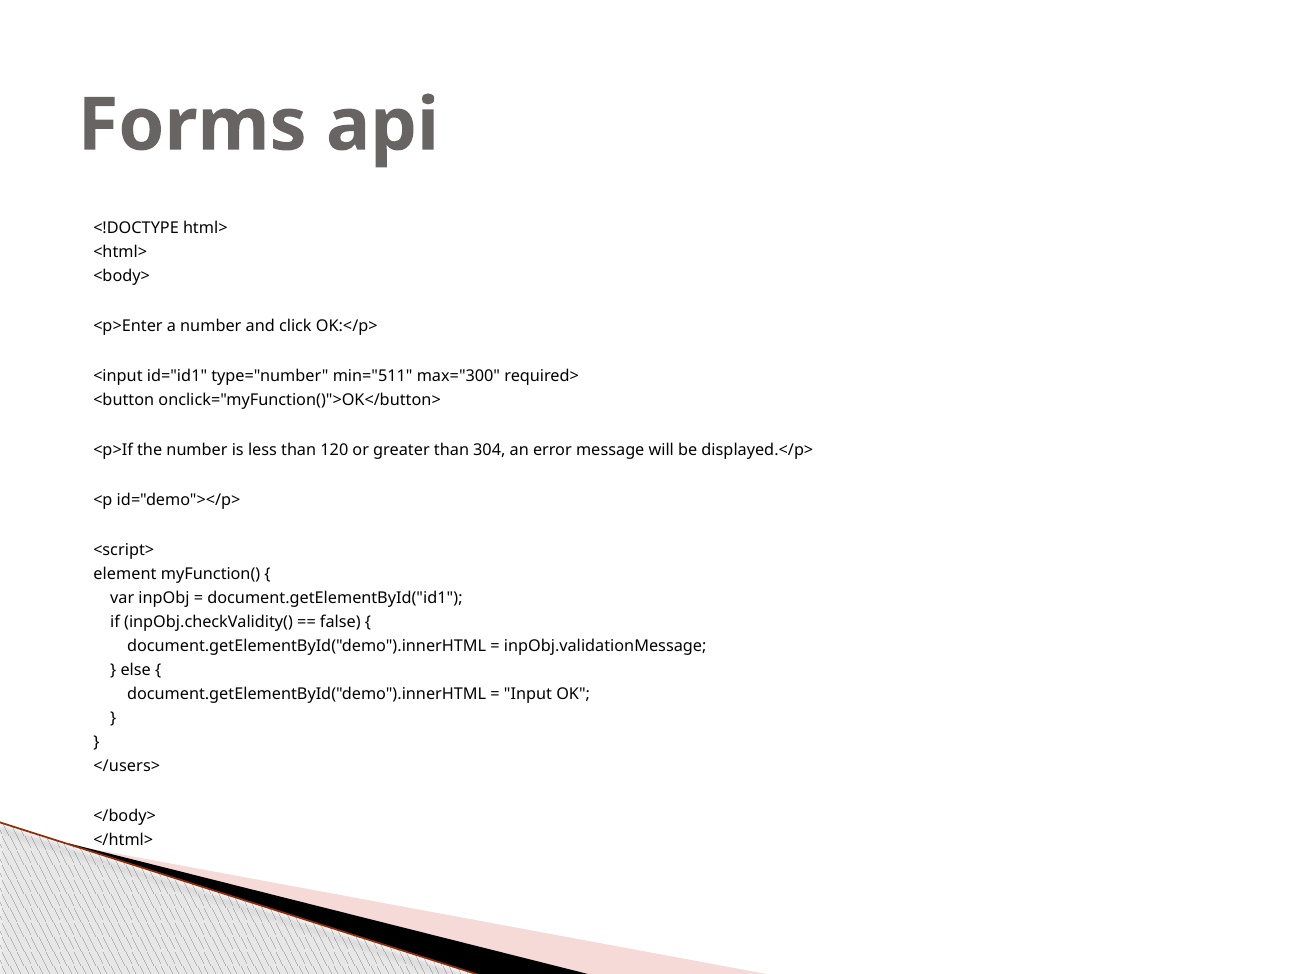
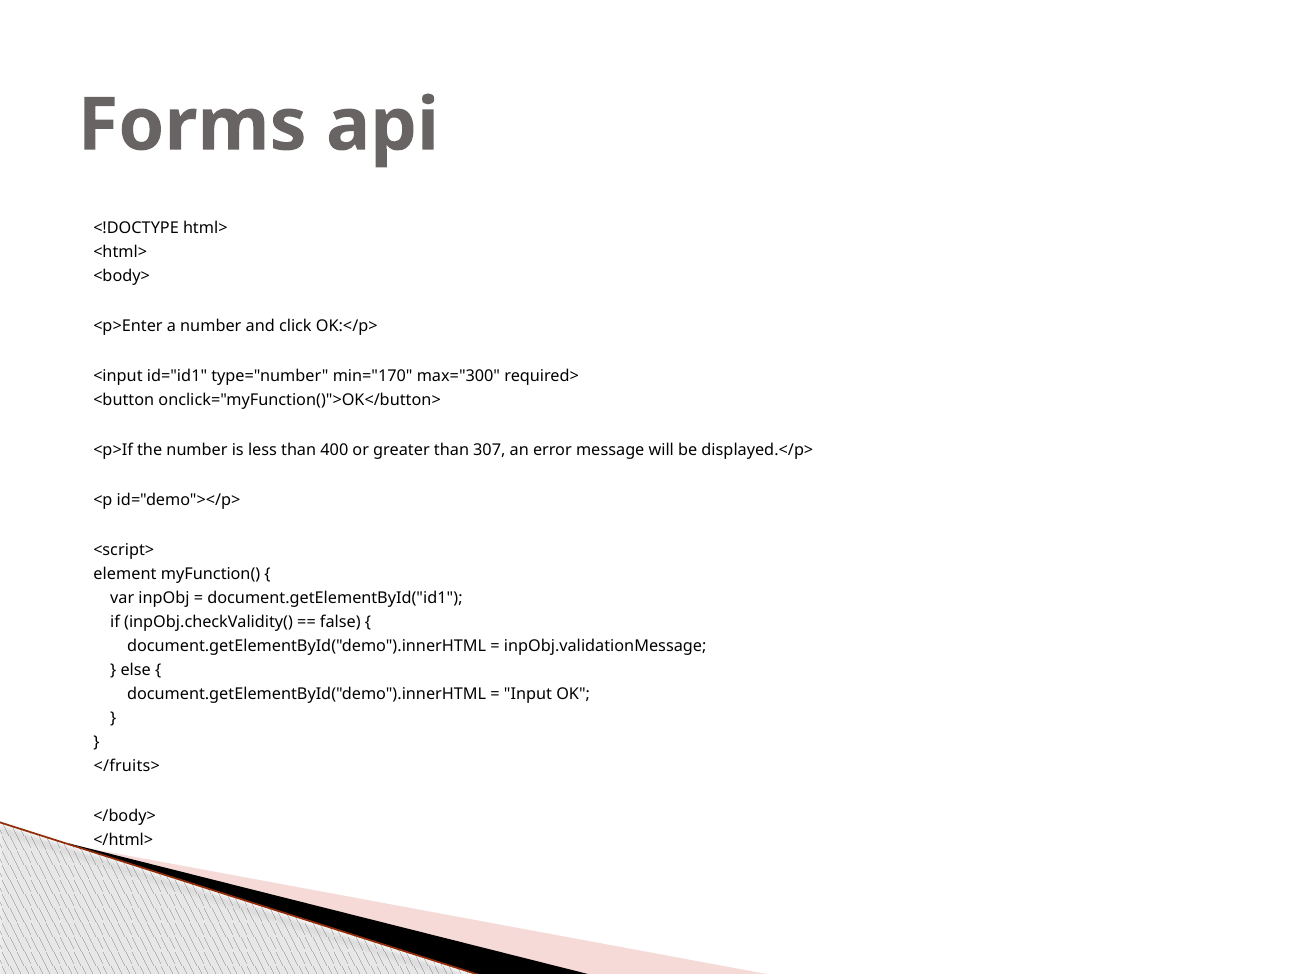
min="511: min="511 -> min="170 (373, 376)
120: 120 -> 400 (334, 450)
304: 304 -> 307 (489, 450)
</users>: </users> -> </fruits> (127, 766)
